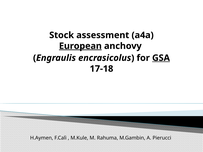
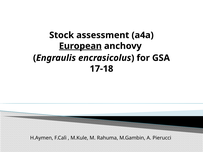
GSA underline: present -> none (161, 58)
